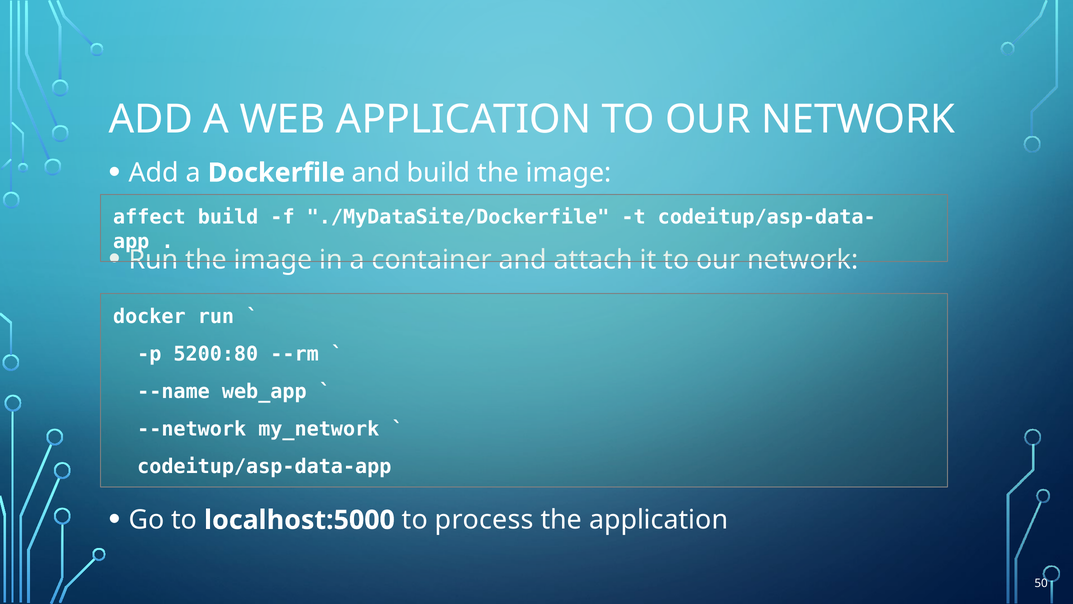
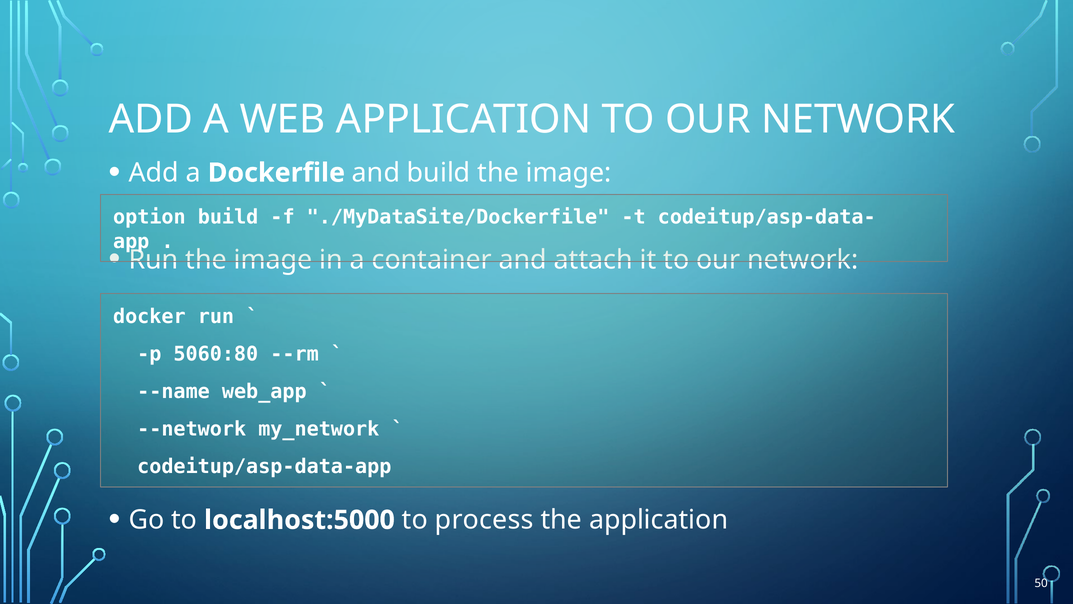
affect: affect -> option (149, 217)
5200:80: 5200:80 -> 5060:80 (216, 354)
